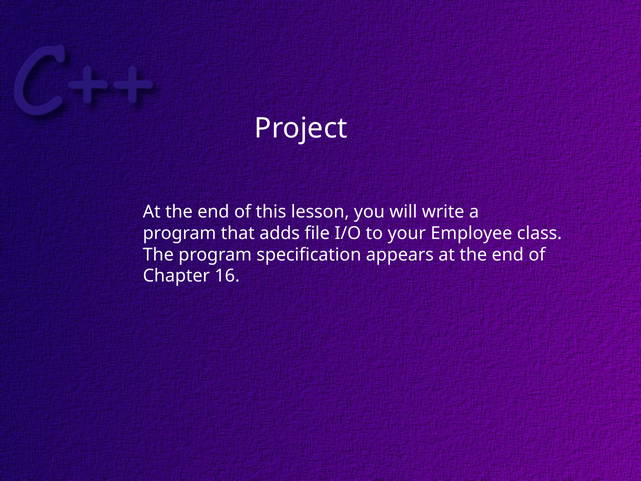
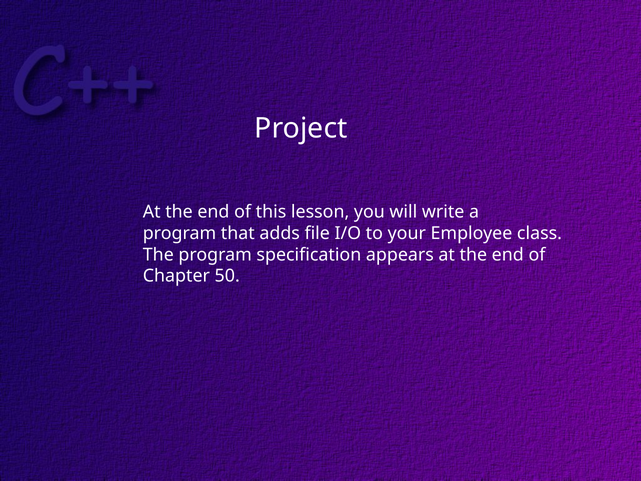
16: 16 -> 50 (227, 276)
